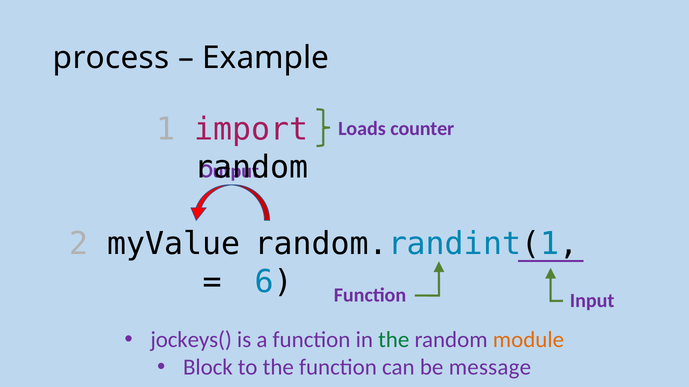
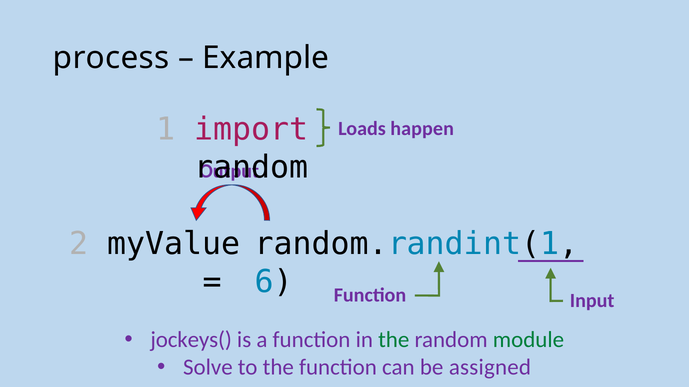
counter: counter -> happen (422, 129)
module colour: orange -> green (528, 340)
Block: Block -> Solve (208, 368)
message: message -> assigned (490, 368)
